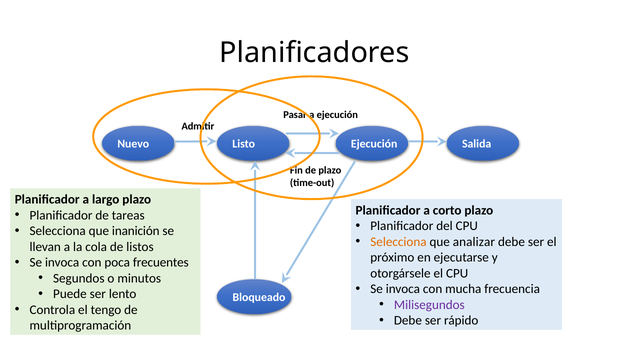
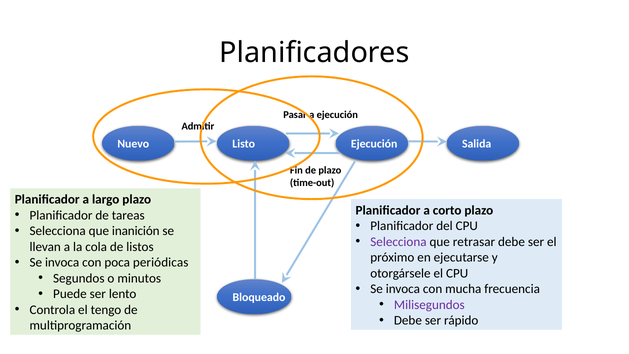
Selecciona colour: orange -> purple (398, 242)
analizar: analizar -> retrasar (474, 242)
frecuentes: frecuentes -> periódicas (161, 262)
